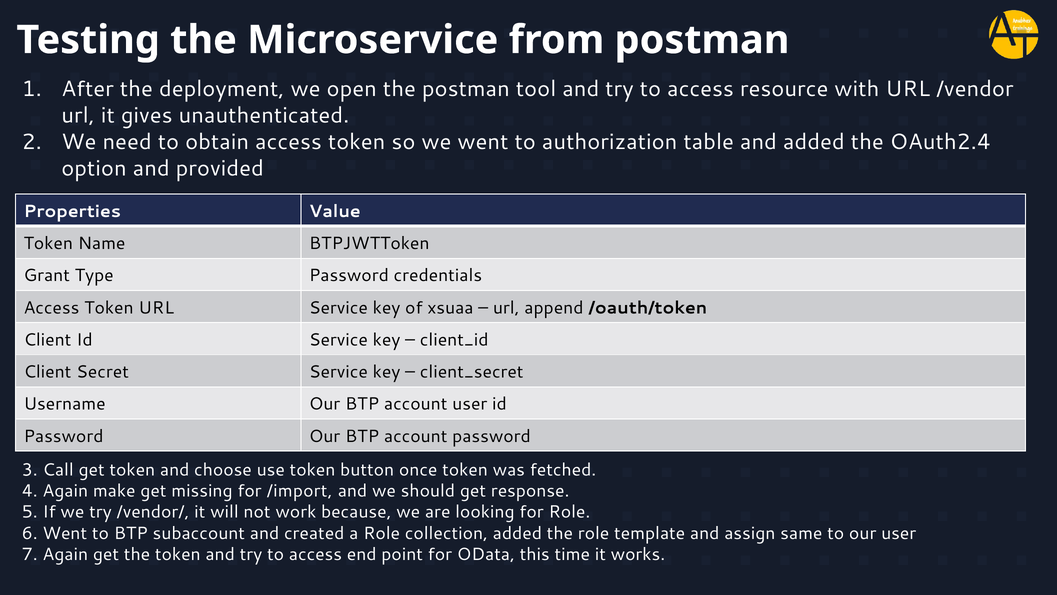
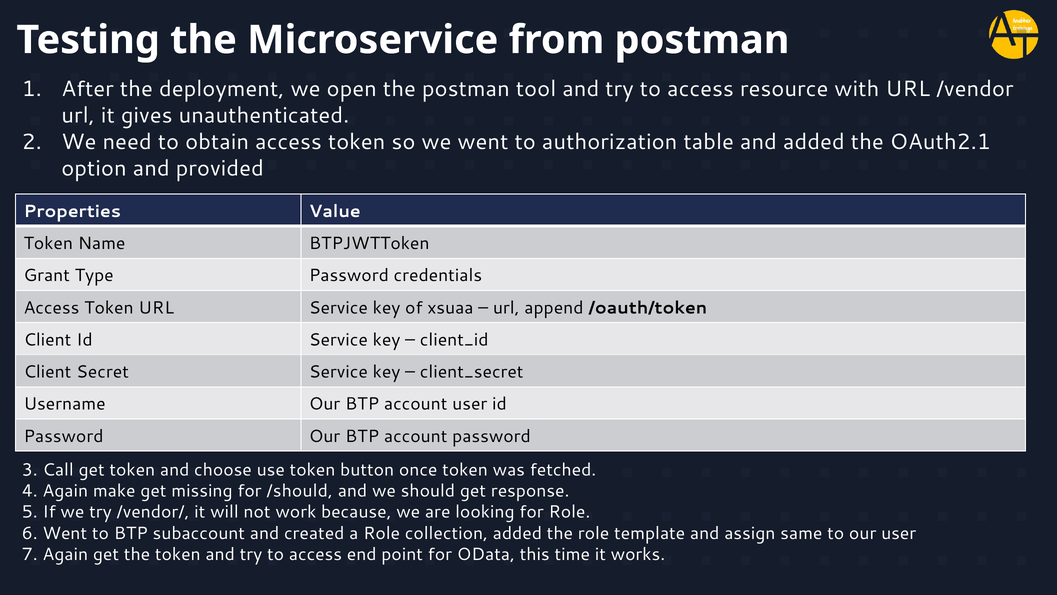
OAuth2.4: OAuth2.4 -> OAuth2.1 (940, 142)
/import: /import -> /should (300, 491)
